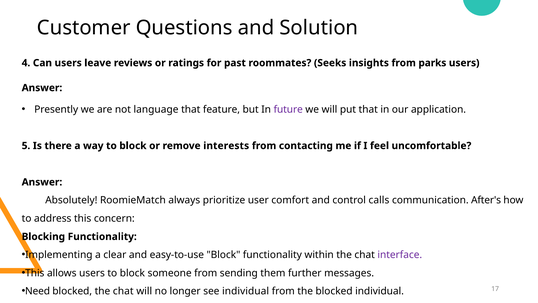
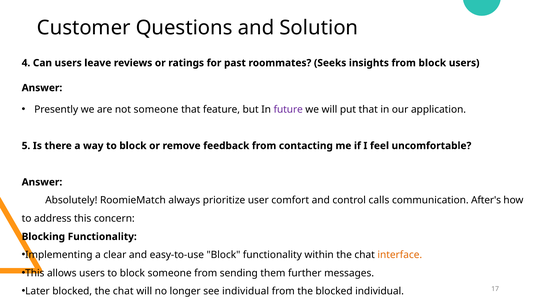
from parks: parks -> block (432, 63)
not language: language -> someone (156, 109)
interests: interests -> feedback (226, 146)
interface colour: purple -> orange (400, 255)
Need: Need -> Later (37, 291)
